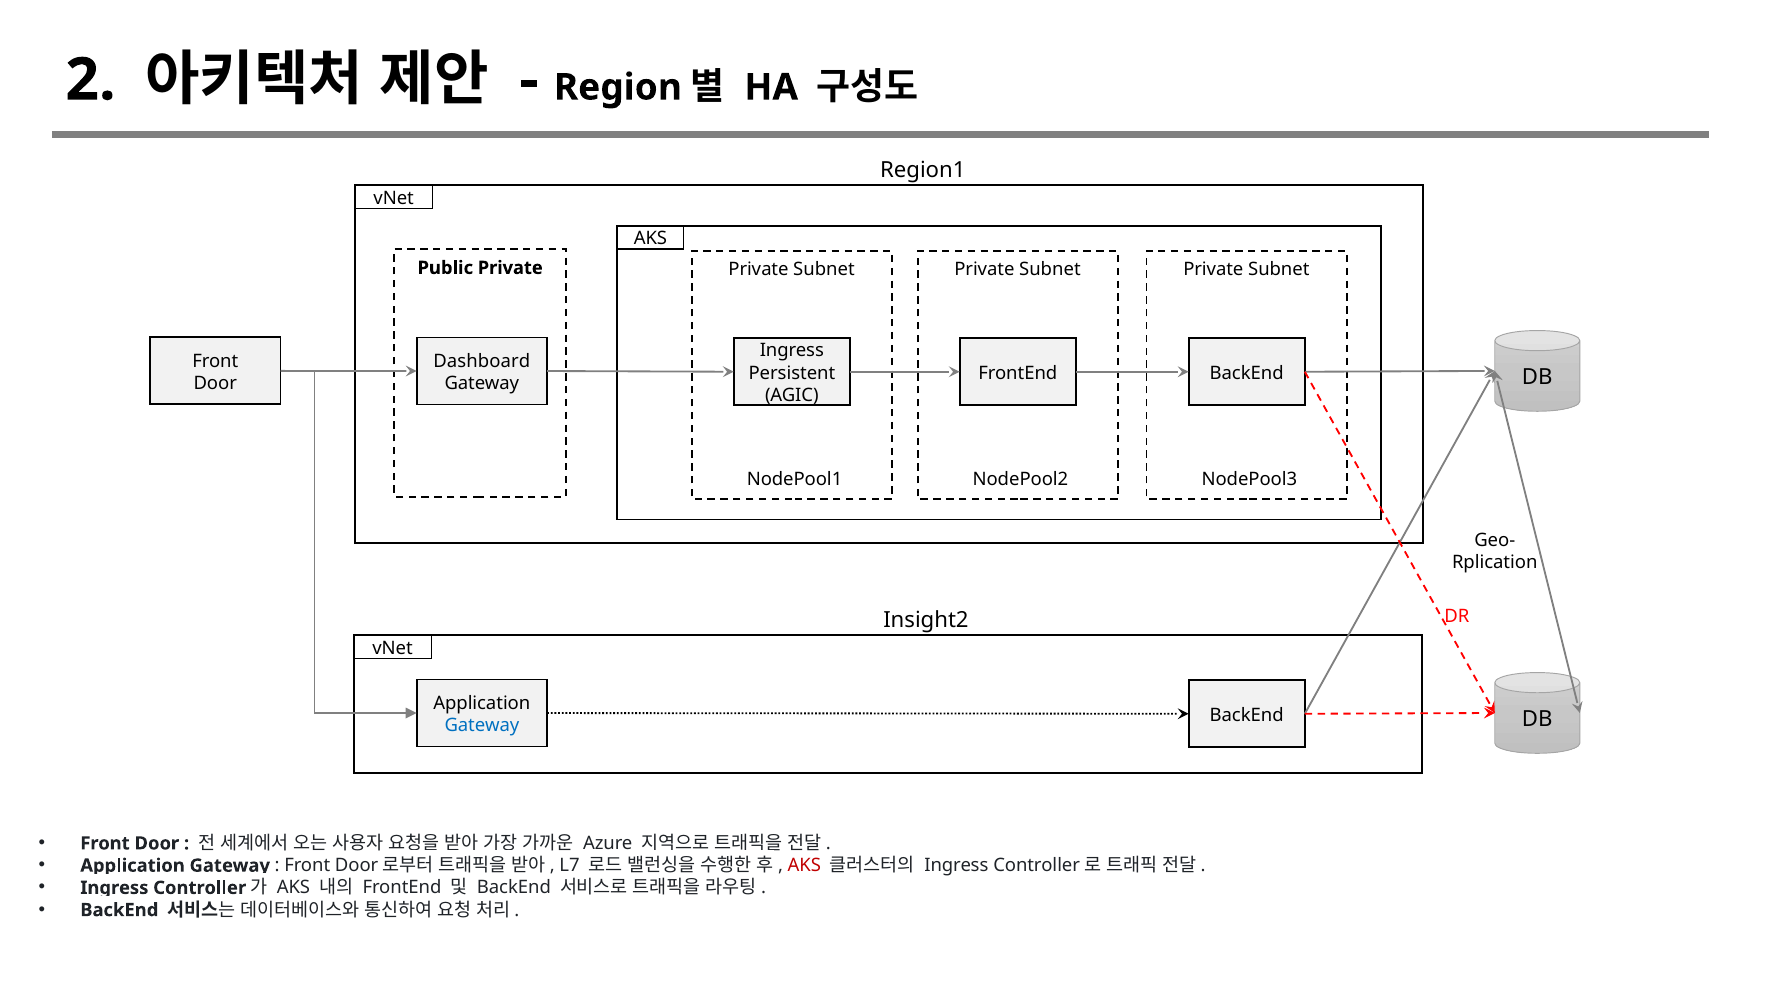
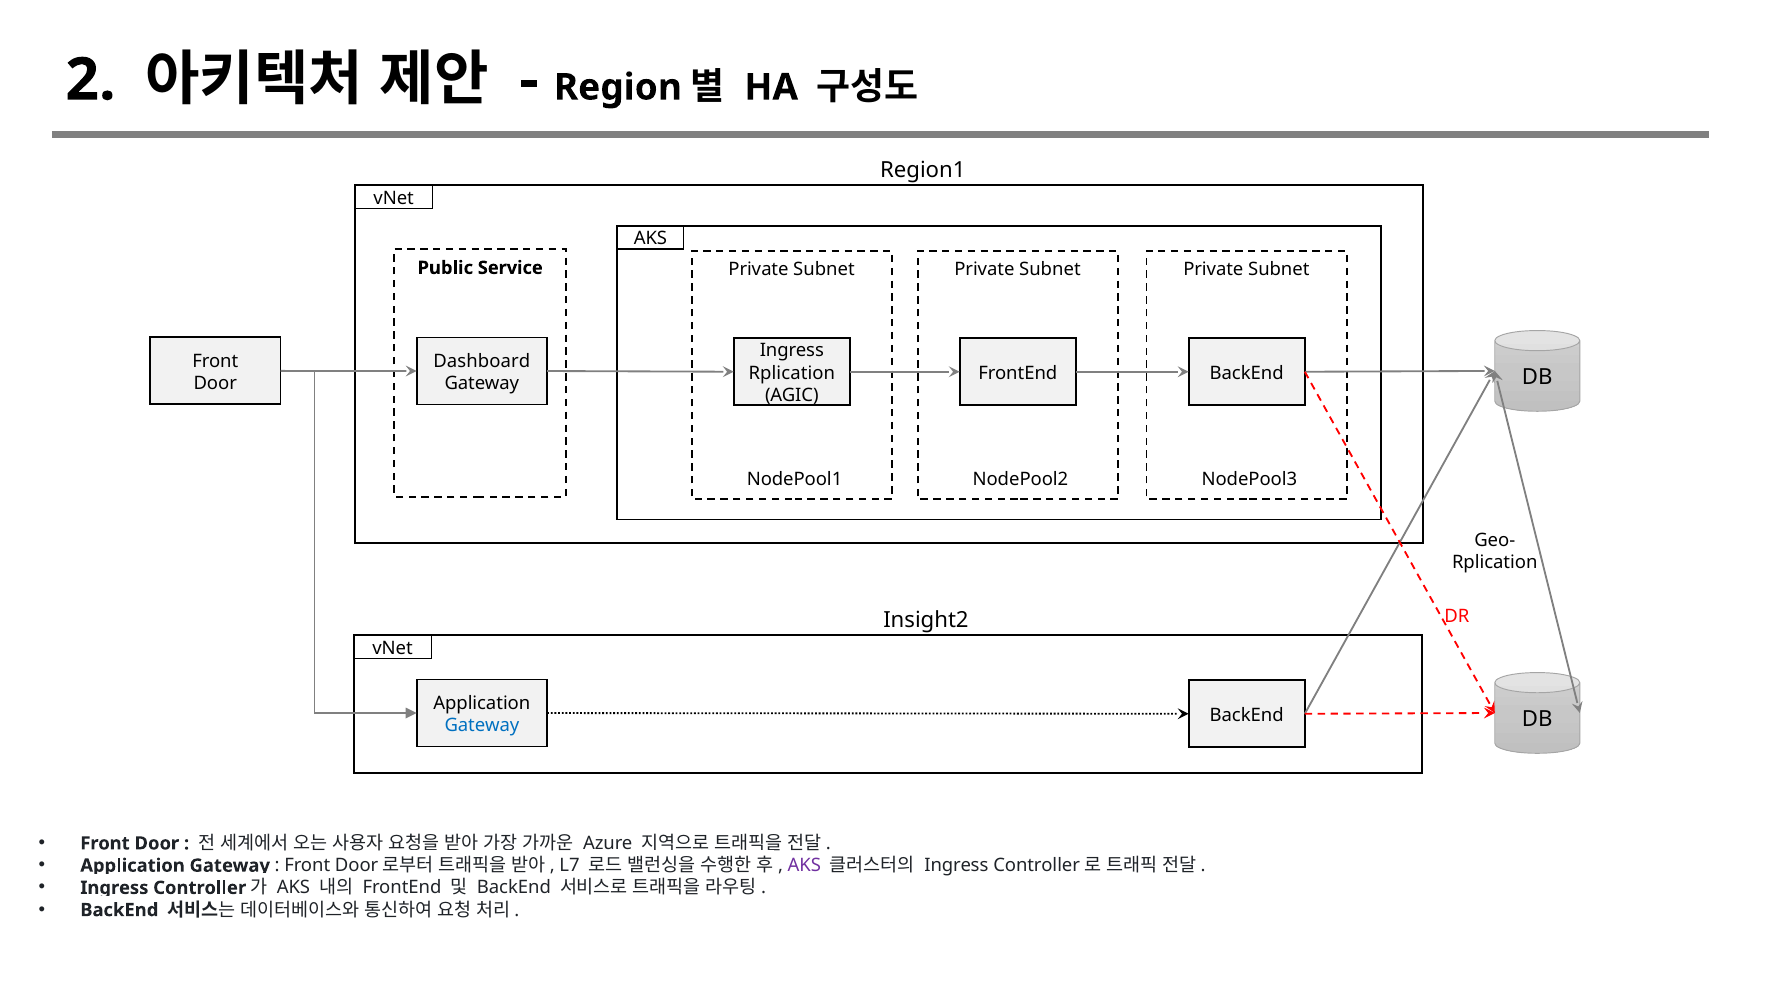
Public Private: Private -> Service (510, 268)
Persistent: Persistent -> Rplication (792, 373)
AKS colour: red -> purple (804, 866)
